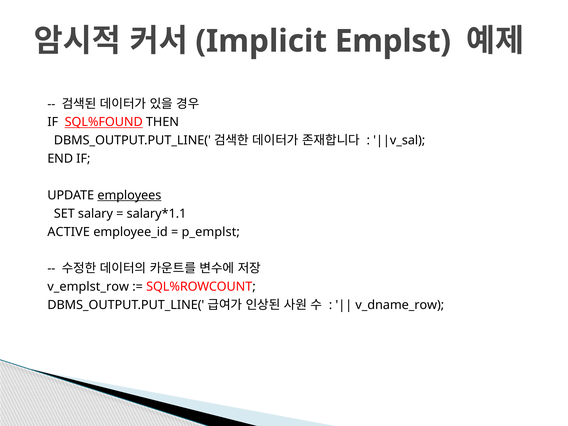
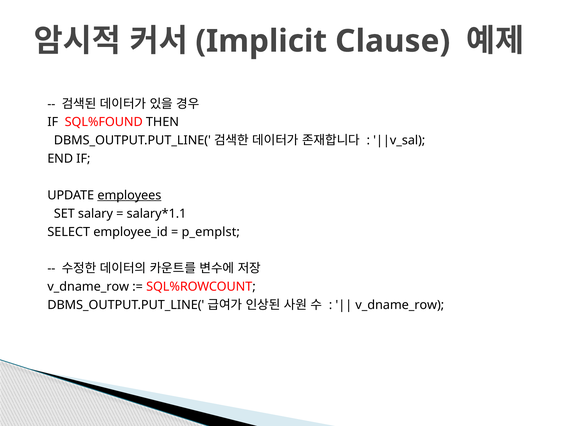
Emplst: Emplst -> Clause (393, 41)
SQL%FOUND underline: present -> none (104, 122)
ACTIVE: ACTIVE -> SELECT (69, 232)
v_emplst_row: v_emplst_row -> v_dname_row (88, 287)
